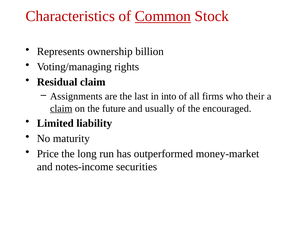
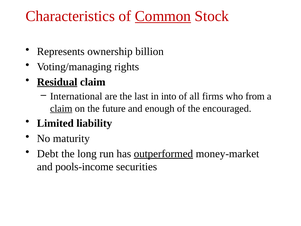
Residual underline: none -> present (57, 82)
Assignments: Assignments -> International (76, 96)
their: their -> from (255, 96)
usually: usually -> enough (160, 108)
Price: Price -> Debt (48, 154)
outperformed underline: none -> present (163, 154)
notes-income: notes-income -> pools-income (84, 167)
